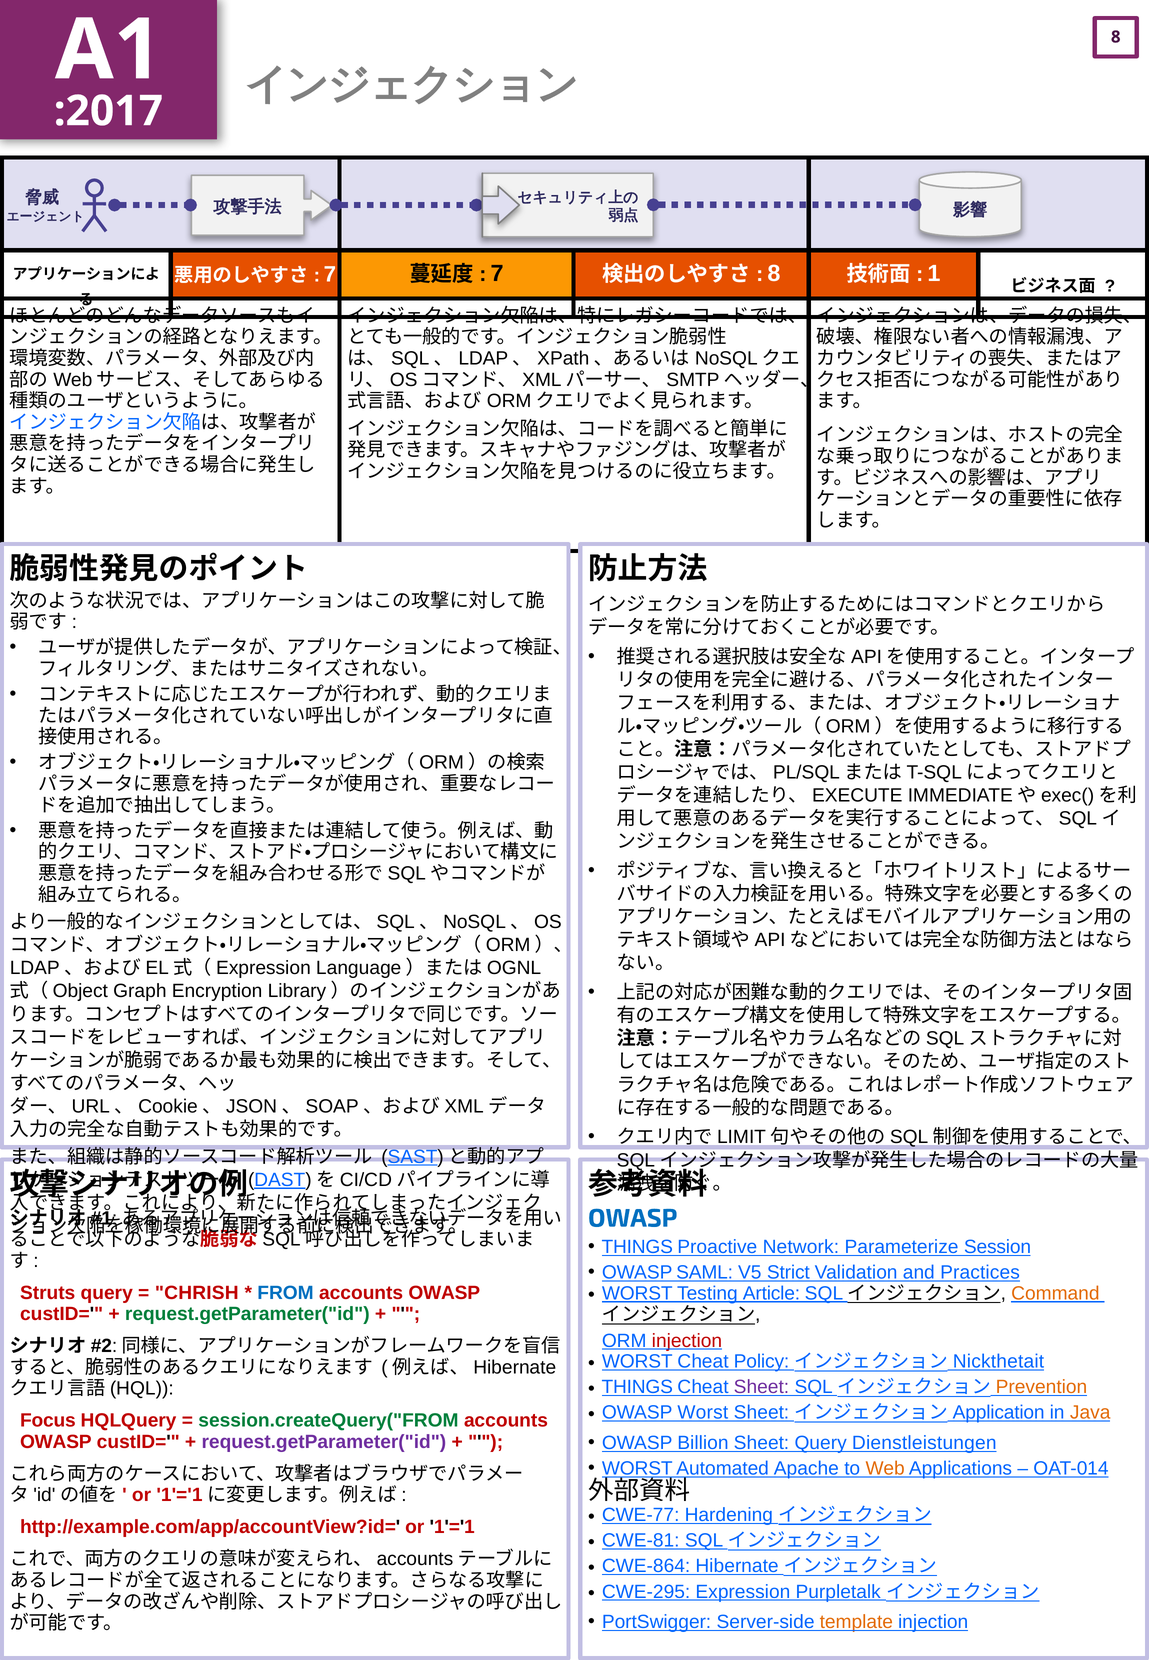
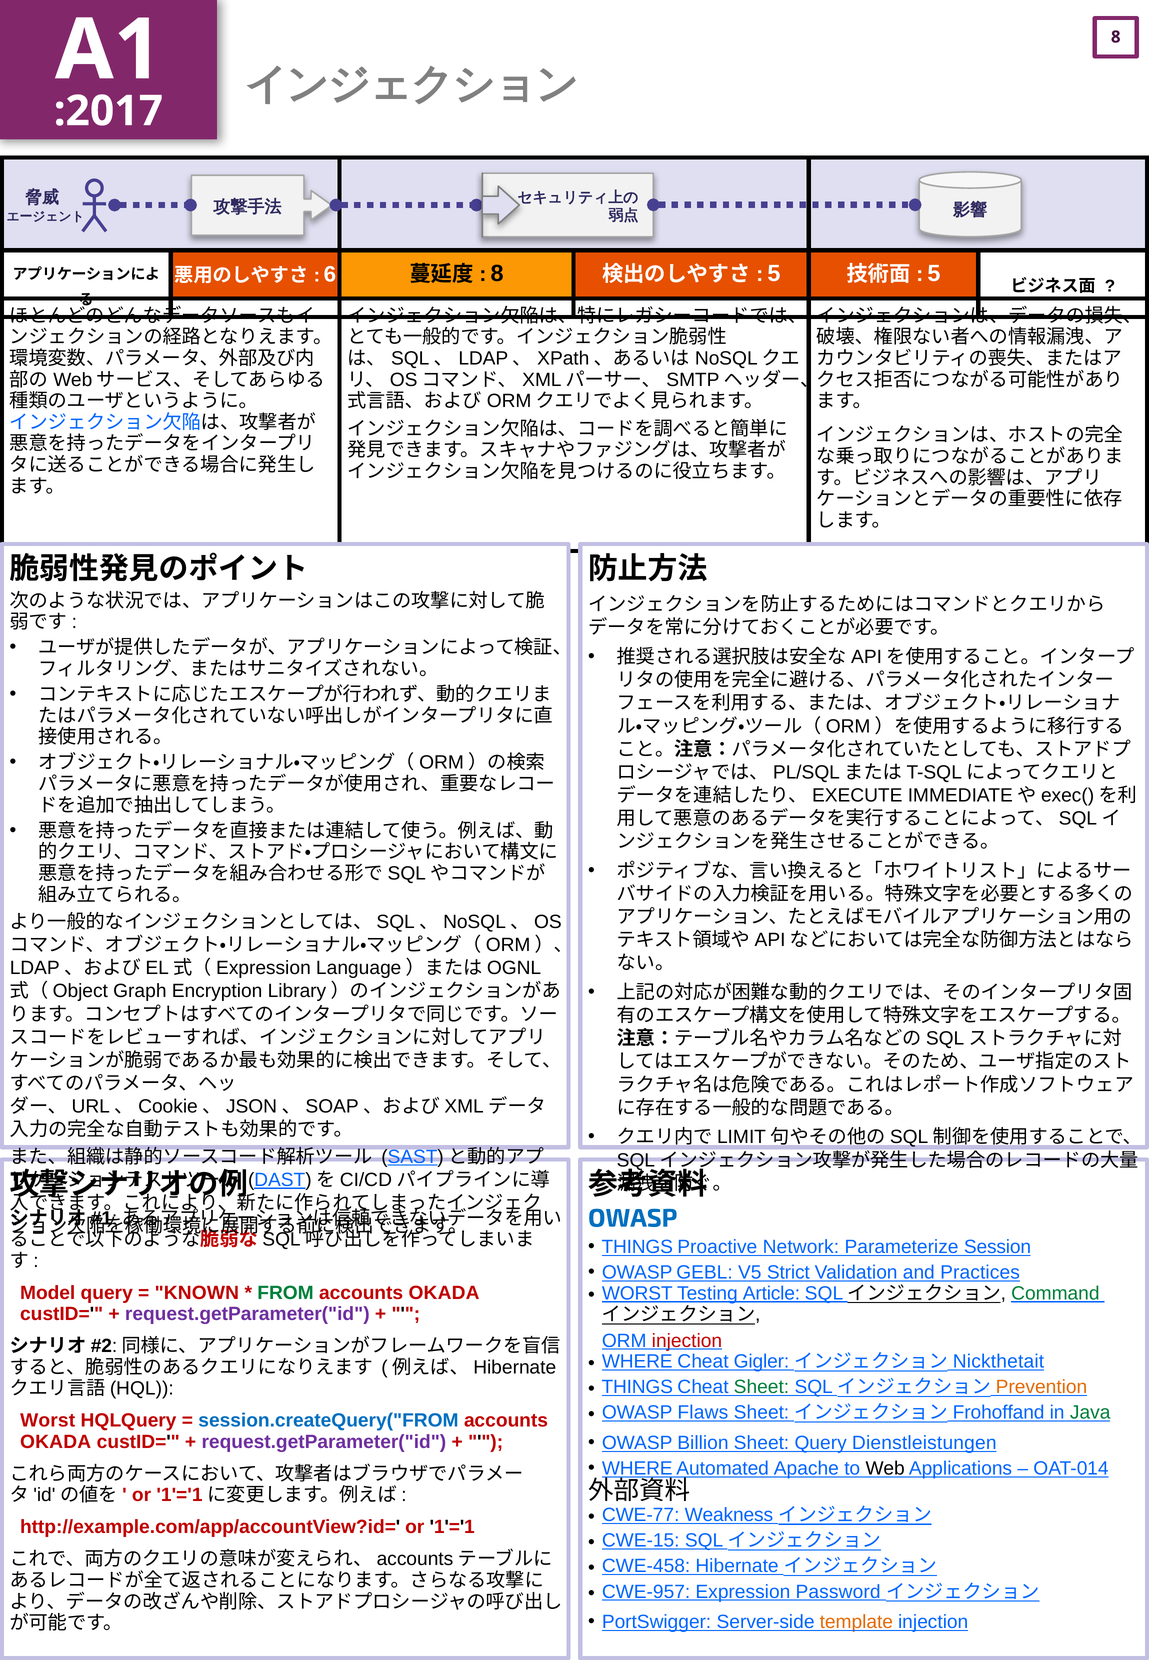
7: 7 -> 6 (330, 274)
7: 7 -> 8 (497, 273)
8: 8 -> 5 (774, 273)
1: 1 -> 5 (934, 273)
SAML: SAML -> GEBL (705, 1272)
Struts: Struts -> Model (48, 1292)
CHRISH: CHRISH -> KNOWN (197, 1292)
FROM colour: blue -> green (286, 1292)
OWASP: OWASP -> OKADA (444, 1292)
Command colour: orange -> green (1055, 1293)
request.getParameter("id colour: green -> purple (247, 1314)
WORST: WORST -> WHERE (637, 1361)
Policy: Policy -> Gigler (762, 1361)
Sheet colour: purple -> green (761, 1387)
OWASP Worst: Worst -> Flaws (703, 1412)
Application: Application -> Frohoffand (999, 1412)
Java colour: orange -> green (1090, 1412)
Focus: Focus -> Worst (48, 1420)
session.createQuery("FROM colour: green -> blue (328, 1420)
OWASP: OWASP -> OKADA (56, 1442)
WORST: WORST -> WHERE (637, 1468)
Web colour: orange -> black (885, 1468)
Hardening: Hardening -> Weakness (729, 1515)
CWE-81: CWE-81 -> CWE-15 (641, 1540)
CWE-864: CWE-864 -> CWE-458 (646, 1566)
CWE-295: CWE-295 -> CWE-957 (646, 1591)
Purpletalk: Purpletalk -> Password (838, 1591)
